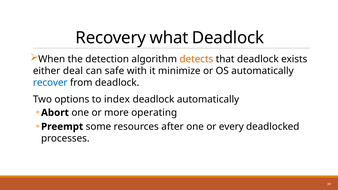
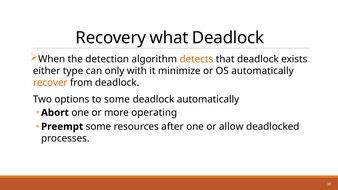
deal: deal -> type (73, 71)
safe: safe -> only (115, 71)
recover colour: blue -> orange (50, 83)
to index: index -> some (117, 99)
every: every -> allow (231, 127)
